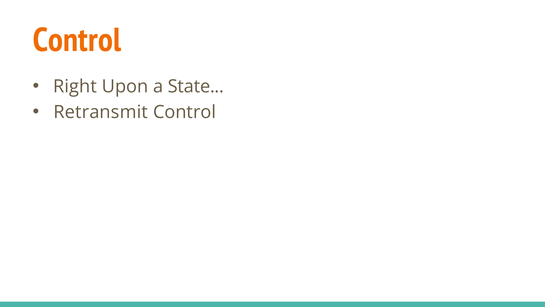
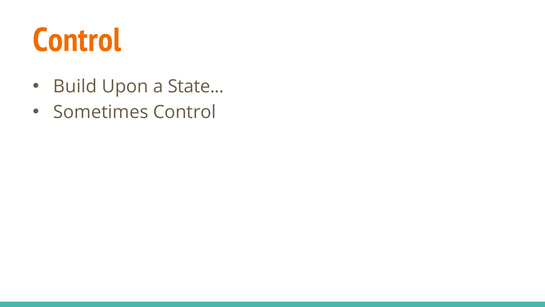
Right: Right -> Build (75, 86)
Retransmit: Retransmit -> Sometimes (101, 112)
